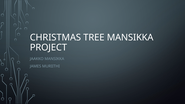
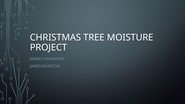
TREE MANSIKKA: MANSIKKA -> MOISTURE (130, 38)
